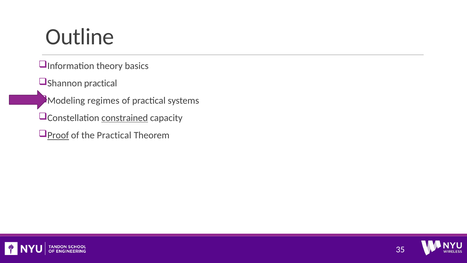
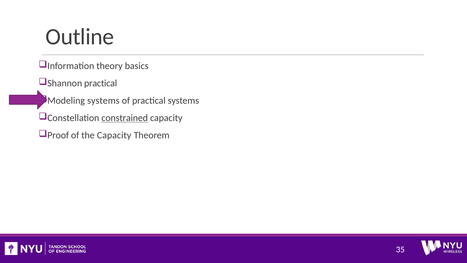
Modeling regimes: regimes -> systems (103, 101)
Proof underline: present -> none (58, 135)
the Practical: Practical -> Capacity (114, 135)
